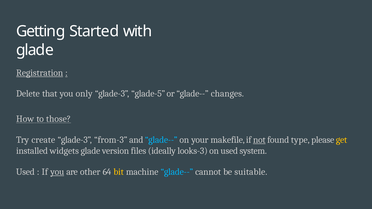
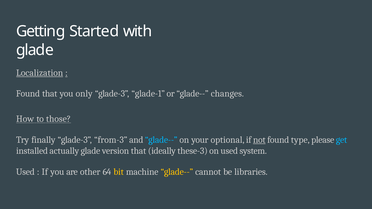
Registration: Registration -> Localization (40, 73)
Delete: Delete -> Found (28, 94)
glade-5: glade-5 -> glade-1 (148, 94)
create: create -> finally (43, 140)
makefile: makefile -> optional (228, 140)
get colour: yellow -> light blue (342, 140)
widgets: widgets -> actually (64, 151)
version files: files -> that (138, 151)
looks-3: looks-3 -> these-3 (193, 151)
you underline: present -> none (57, 172)
glade-- colour: light blue -> yellow (177, 172)
suitable: suitable -> libraries (251, 172)
